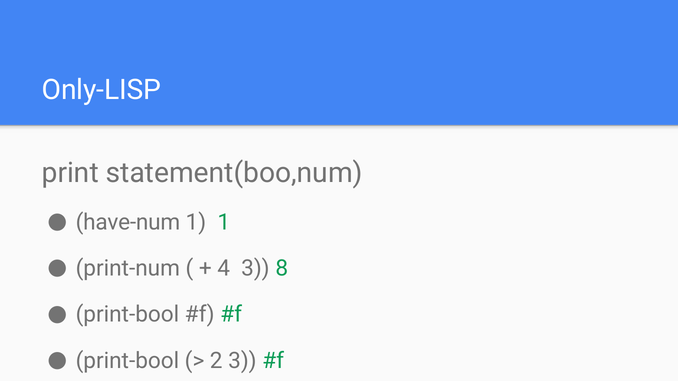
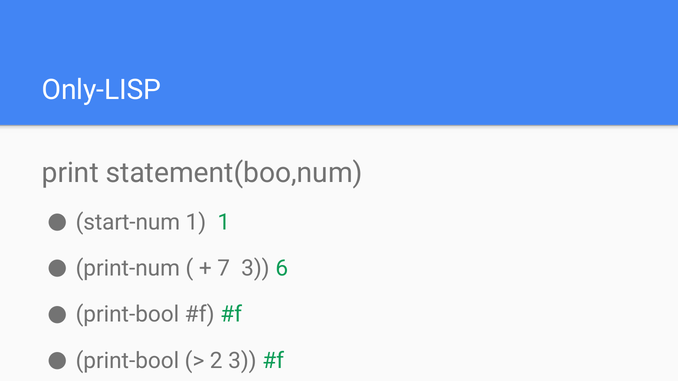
have-num: have-num -> start-num (128, 222)
4: 4 -> 7 (224, 269)
8: 8 -> 6 (282, 269)
